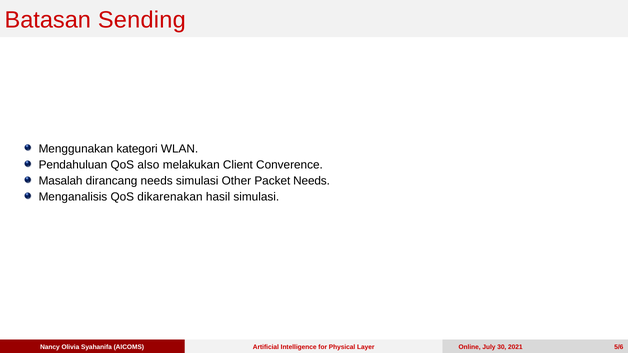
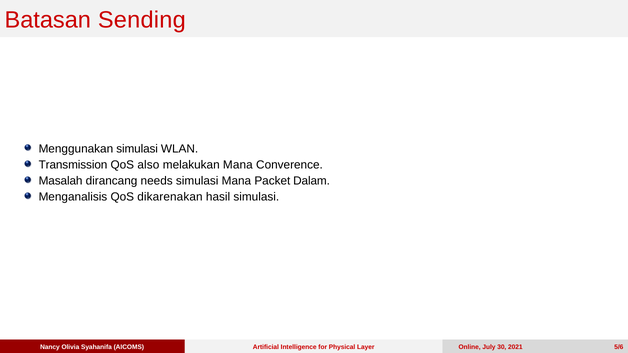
Menggunakan kategori: kategori -> simulasi (137, 149)
Pendahuluan: Pendahuluan -> Transmission (73, 165)
melakukan Client: Client -> Mana (238, 165)
simulasi Other: Other -> Mana (236, 181)
Packet Needs: Needs -> Dalam (312, 181)
